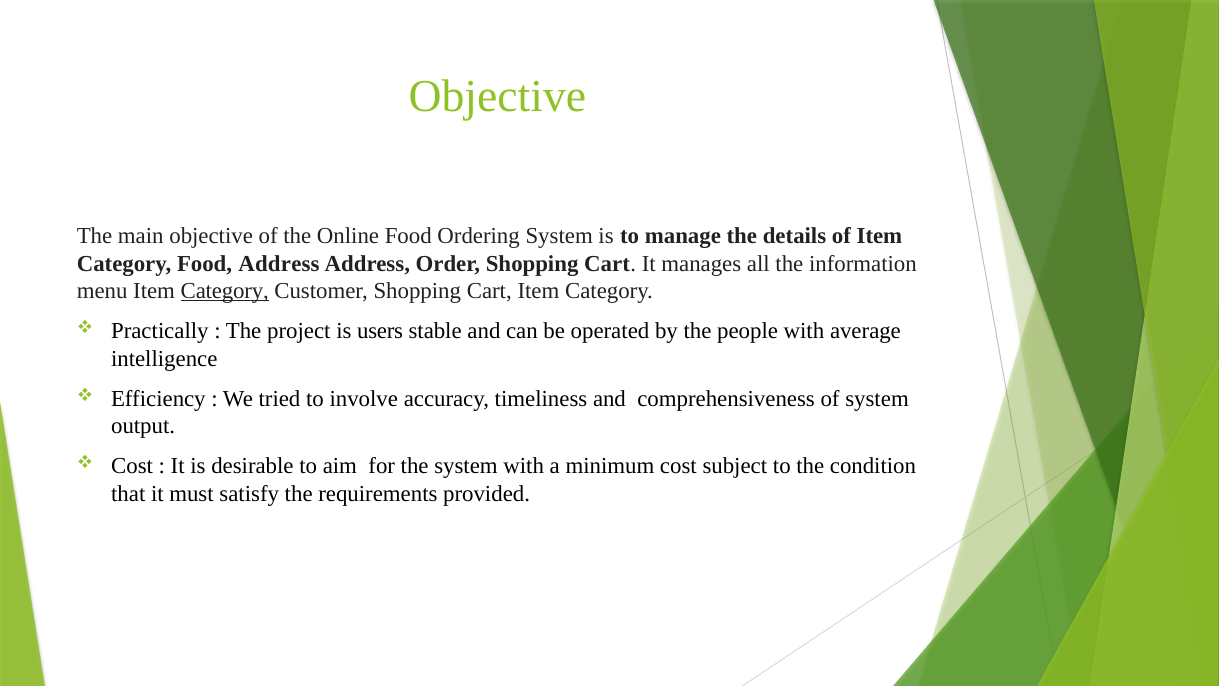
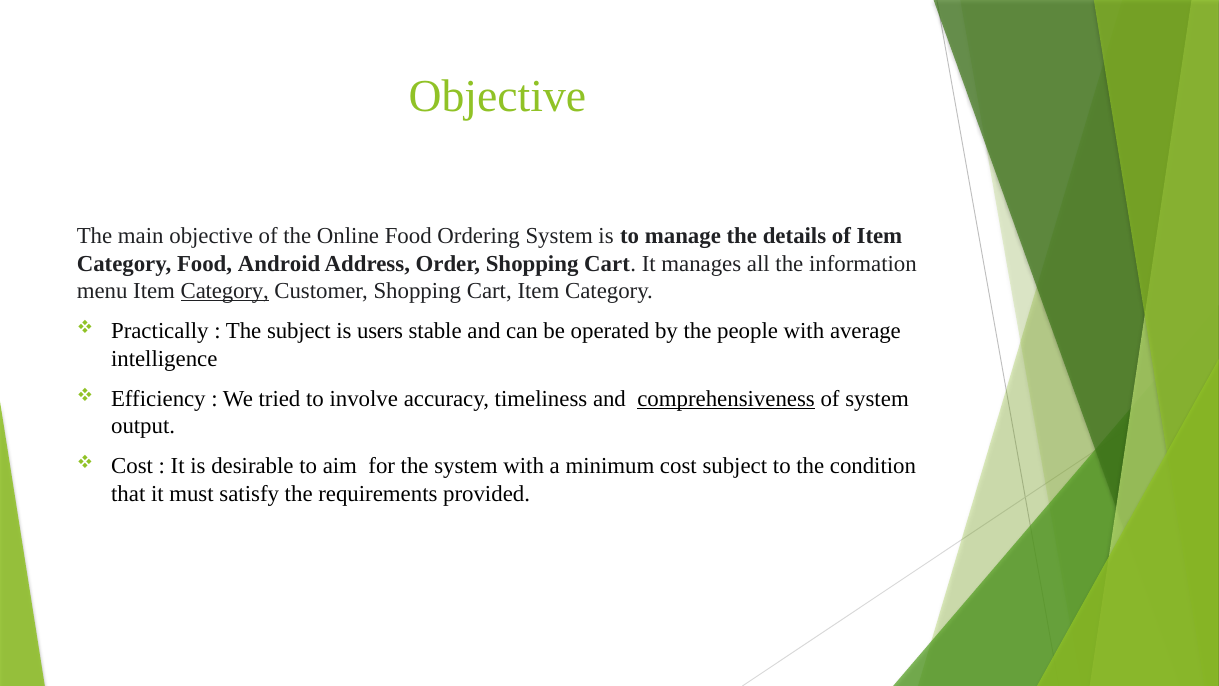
Food Address: Address -> Android (279, 263)
The project: project -> subject (299, 331)
comprehensiveness underline: none -> present (726, 398)
